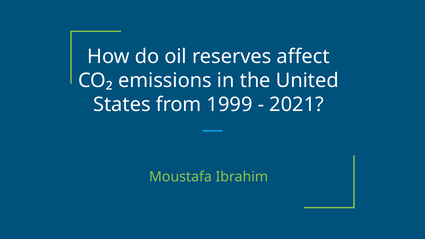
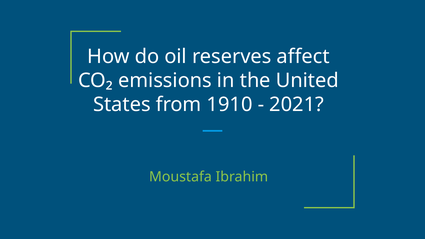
1999: 1999 -> 1910 (230, 105)
